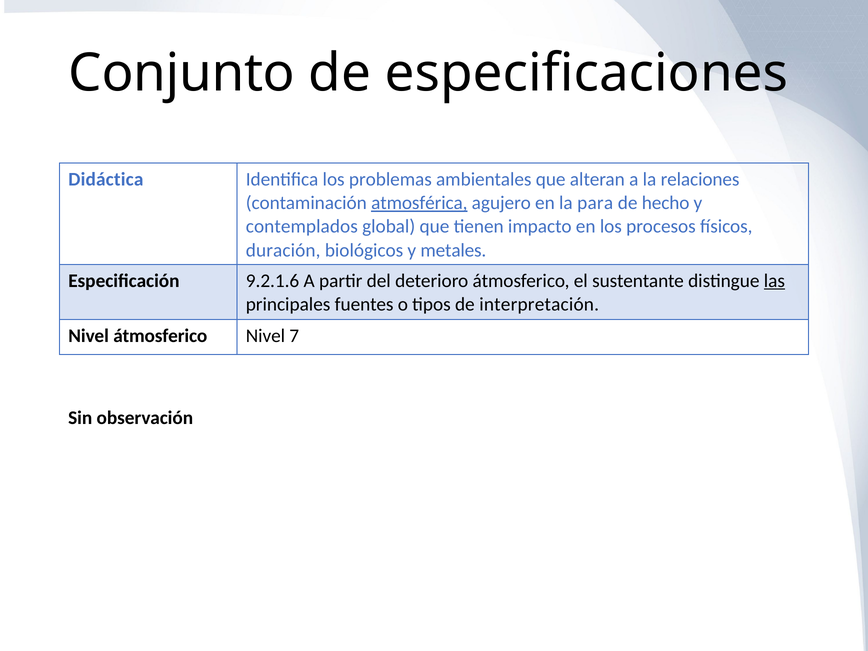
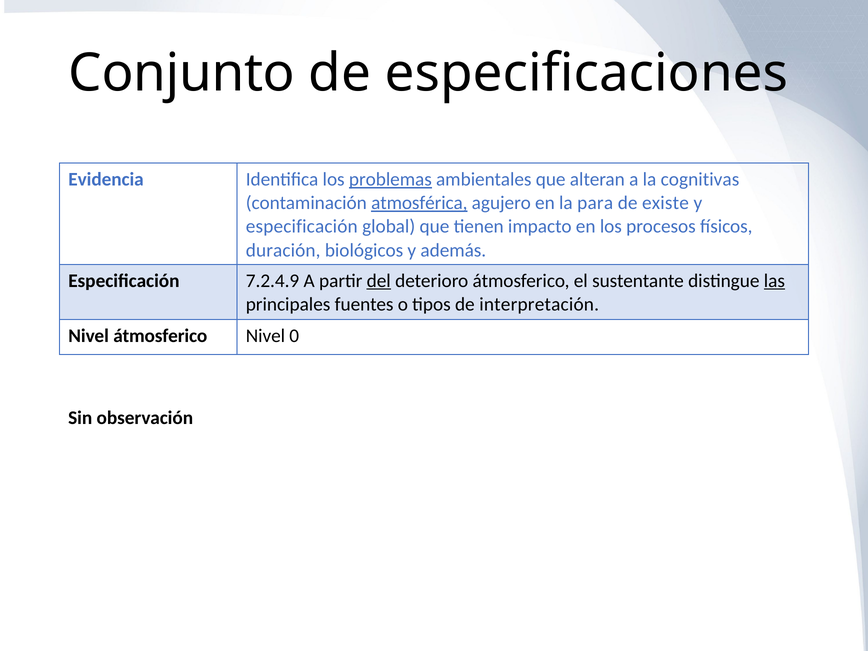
Didáctica: Didáctica -> Evidencia (106, 179)
problemas underline: none -> present (390, 179)
relaciones: relaciones -> cognitivas (700, 179)
hecho: hecho -> existe (665, 203)
contemplados: contemplados -> especificación (302, 227)
metales: metales -> además (453, 250)
9.2.1.6: 9.2.1.6 -> 7.2.4.9 (273, 281)
del underline: none -> present (379, 281)
7: 7 -> 0 (294, 336)
